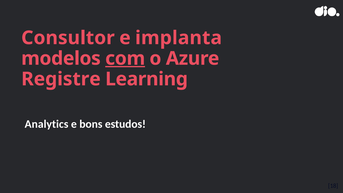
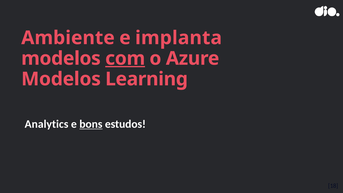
Consultor: Consultor -> Ambiente (68, 38)
Registre: Registre -> Modelos (61, 79)
bons underline: none -> present (91, 124)
